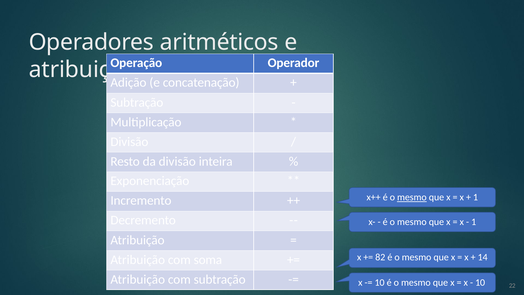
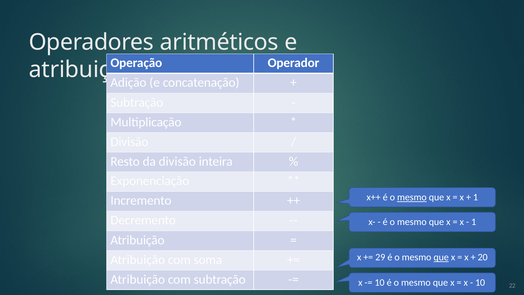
82: 82 -> 29 (380, 257)
que underline: none -> present (441, 257)
14: 14 -> 20 (483, 257)
